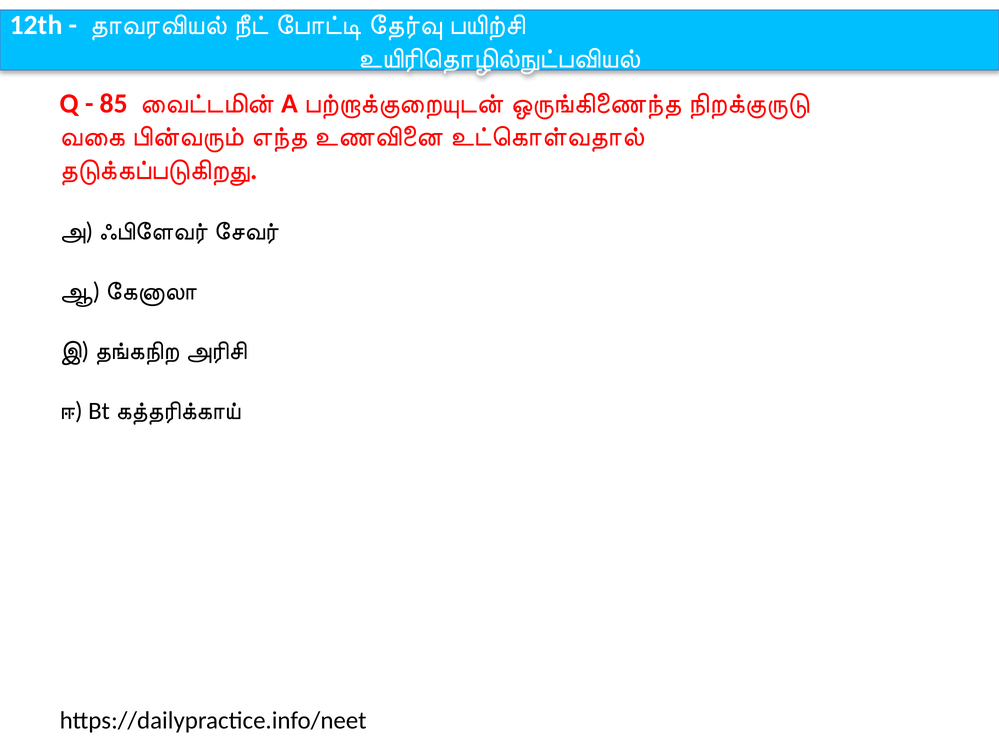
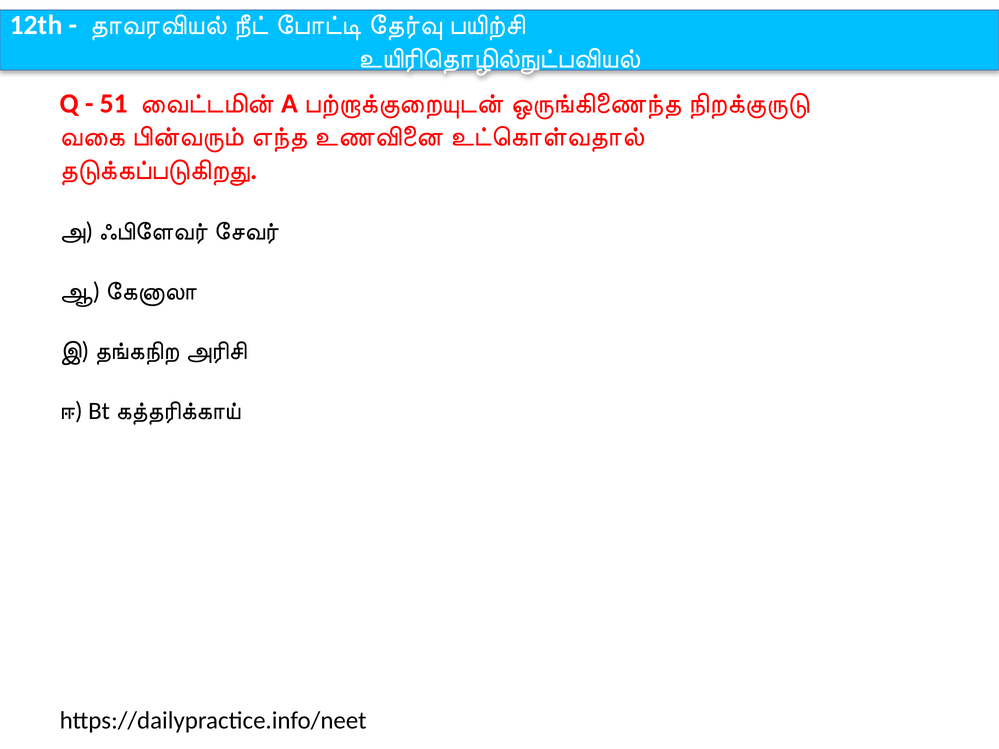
85: 85 -> 51 (114, 103)
